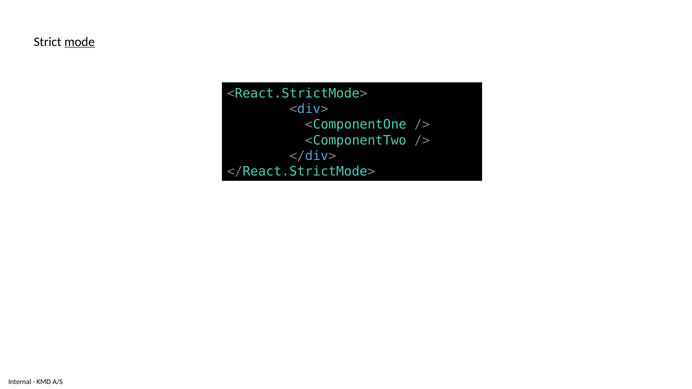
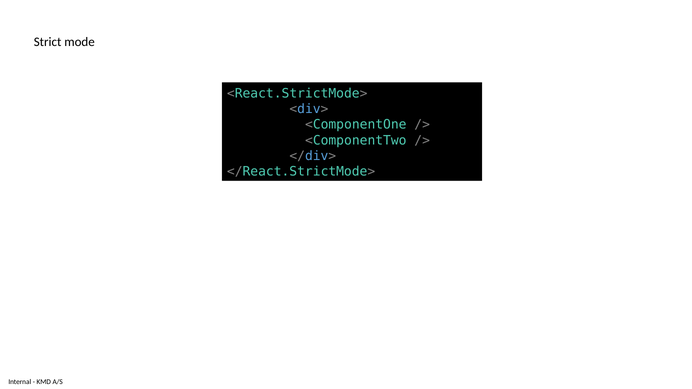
mode underline: present -> none (80, 42)
